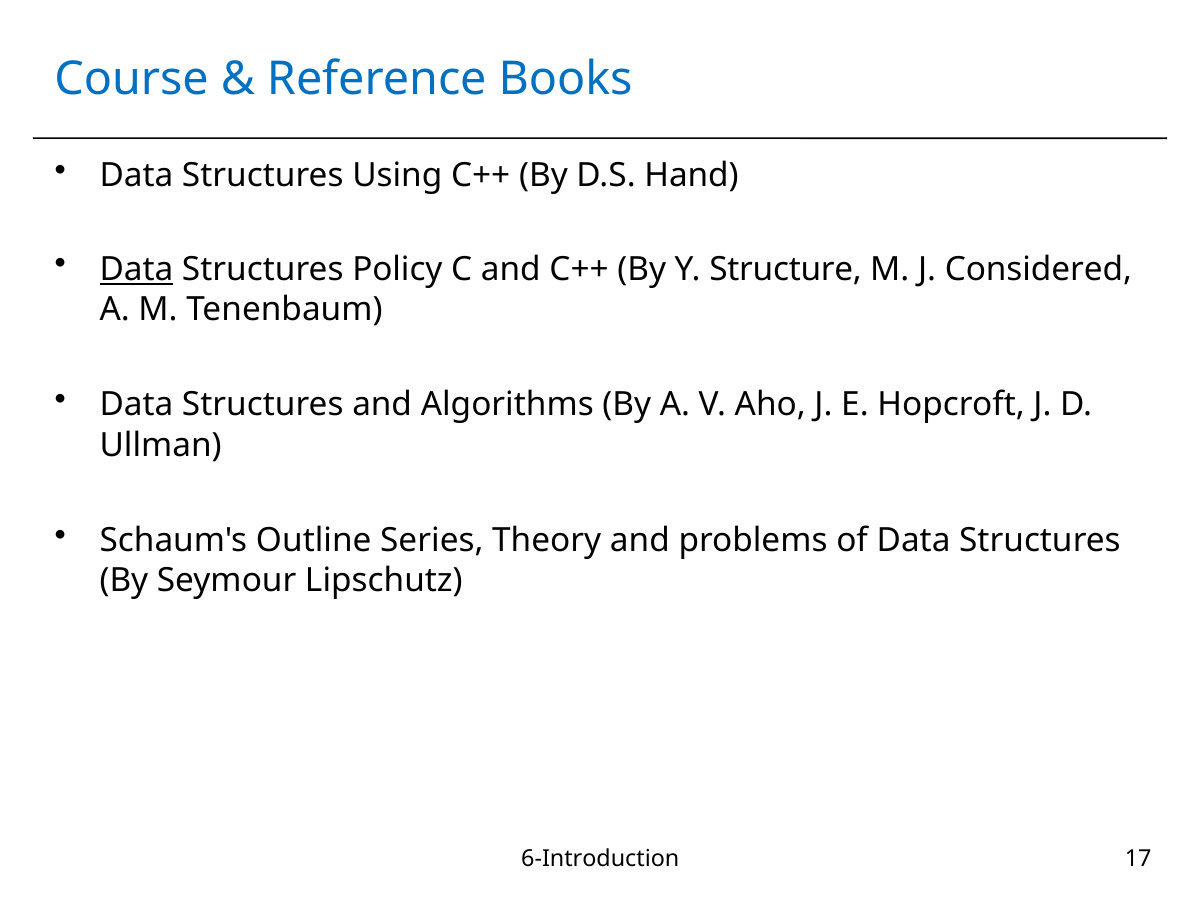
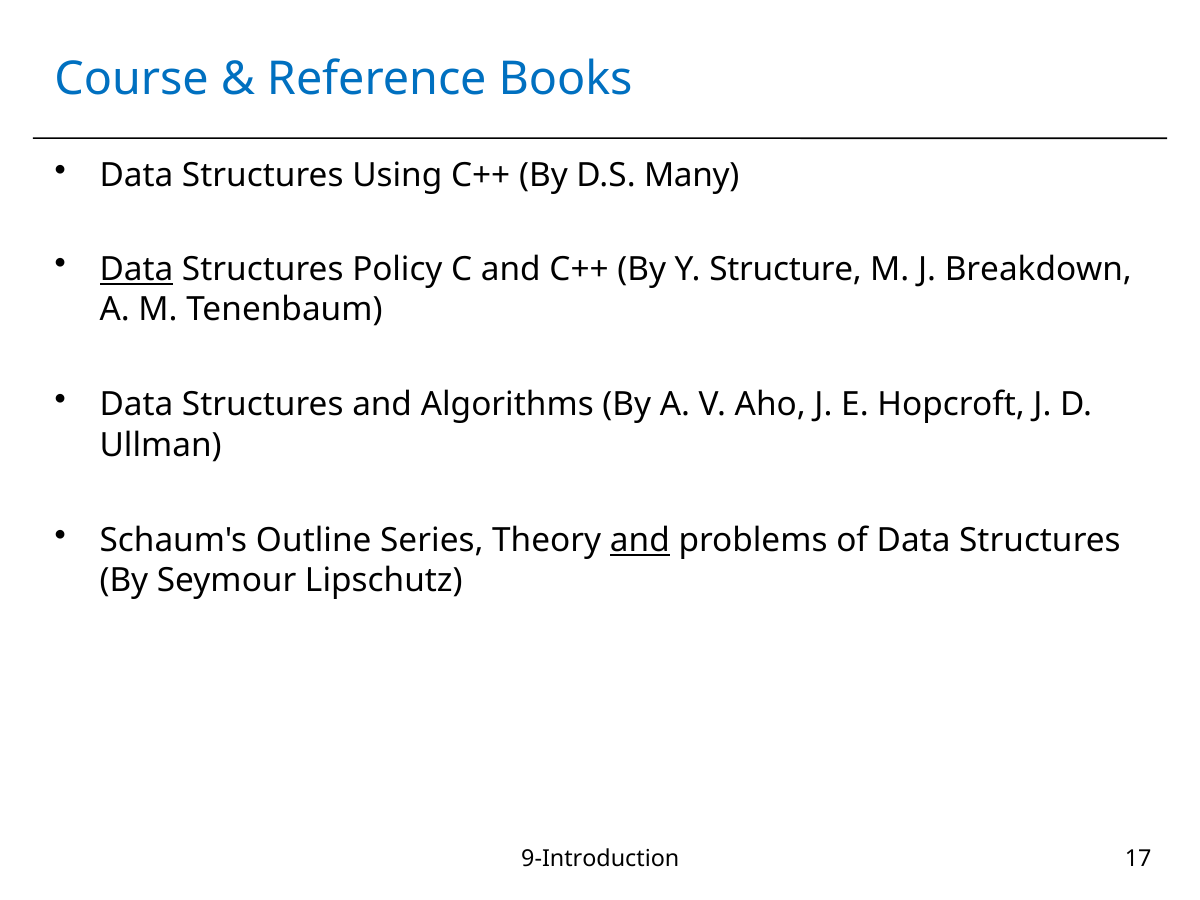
Hand: Hand -> Many (692, 176)
Considered: Considered -> Breakdown (1038, 269)
and underline: none -> present (640, 541)
6-Introduction: 6-Introduction -> 9-Introduction (600, 859)
